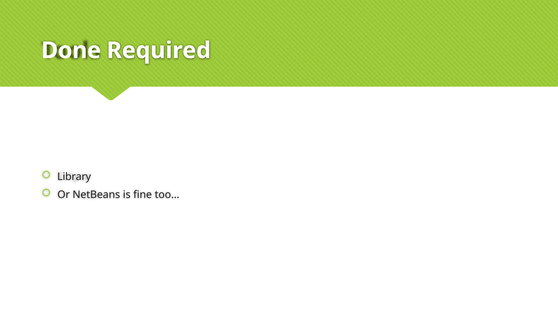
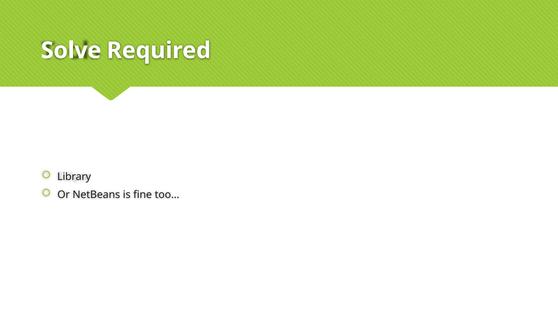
Done: Done -> Solve (71, 50)
